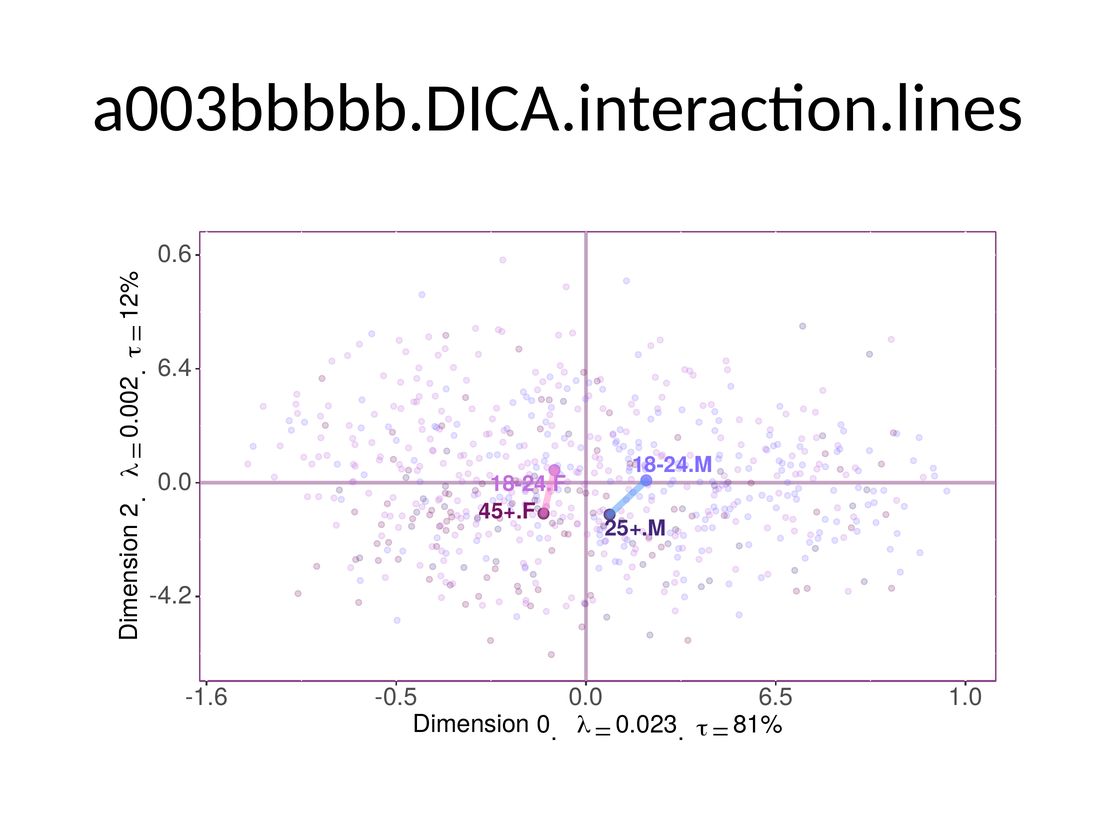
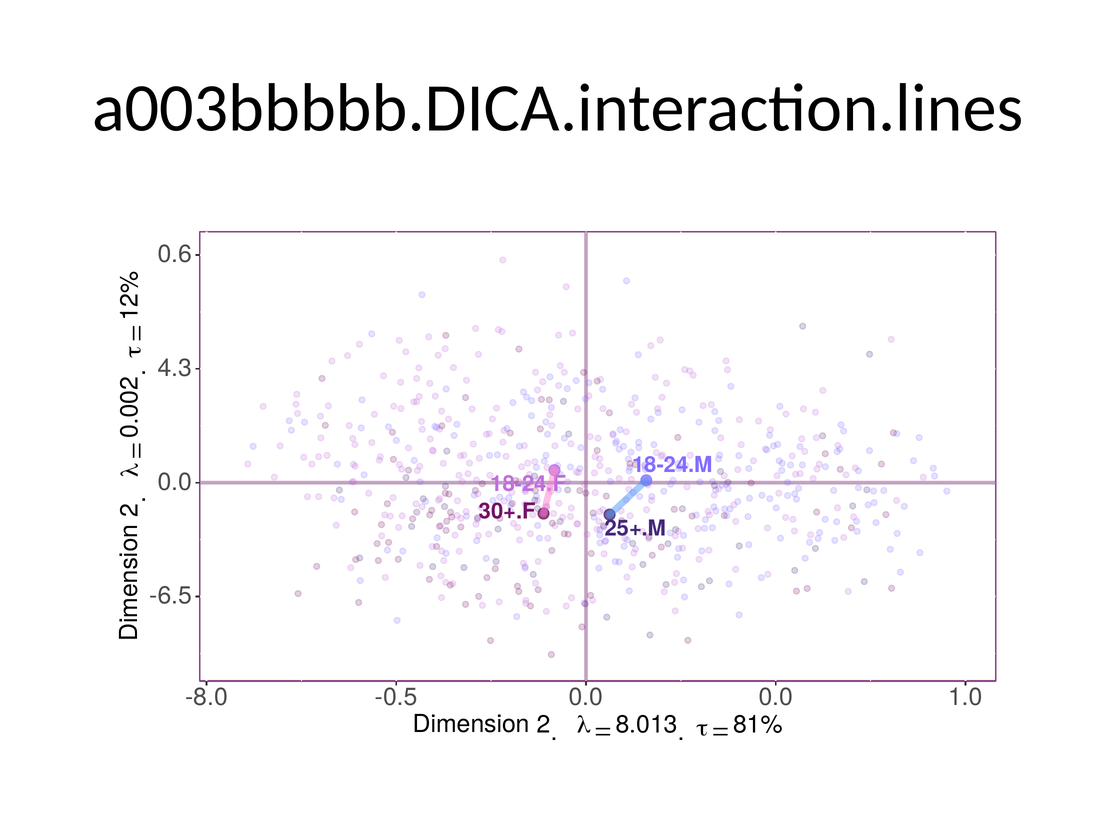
6.4: 6.4 -> 4.3 (175, 368)
45+.F: 45+.F -> 30+.F (507, 511)
-4.2: -4.2 -> -6.5 (171, 596)
-1.6: -1.6 -> -8.0 (207, 697)
0.0 6.5: 6.5 -> 0.0 (776, 697)
Dimension 0: 0 -> 2 (544, 724)
0.023: 0.023 -> 8.013 (647, 724)
